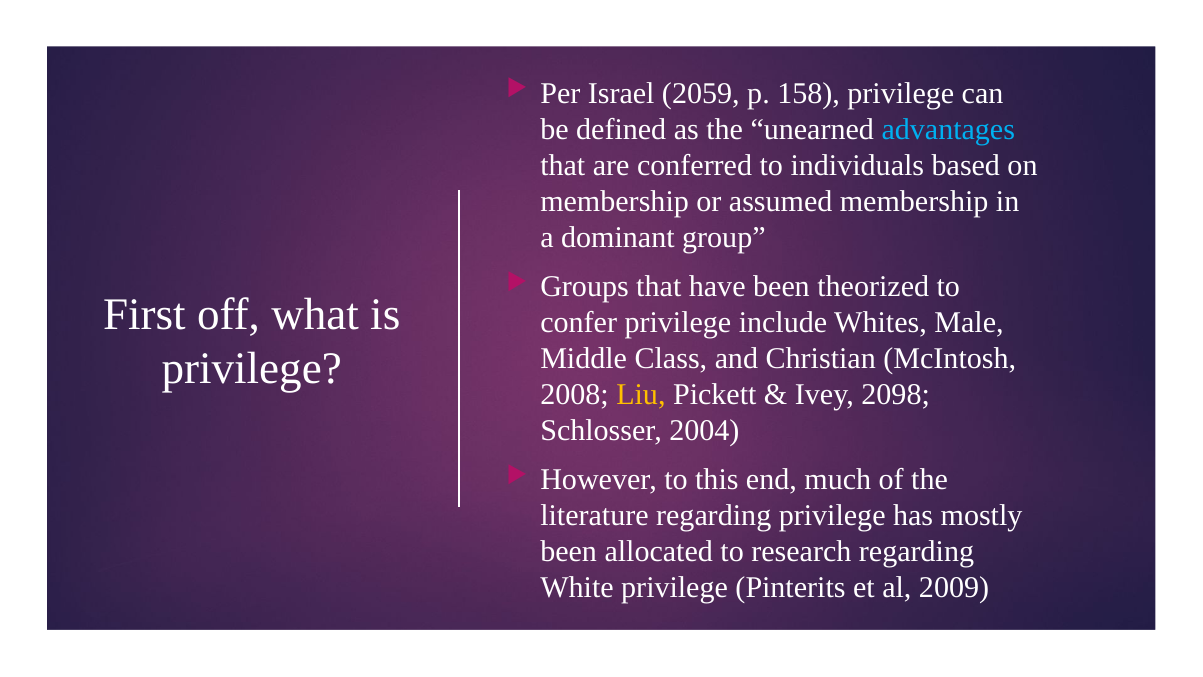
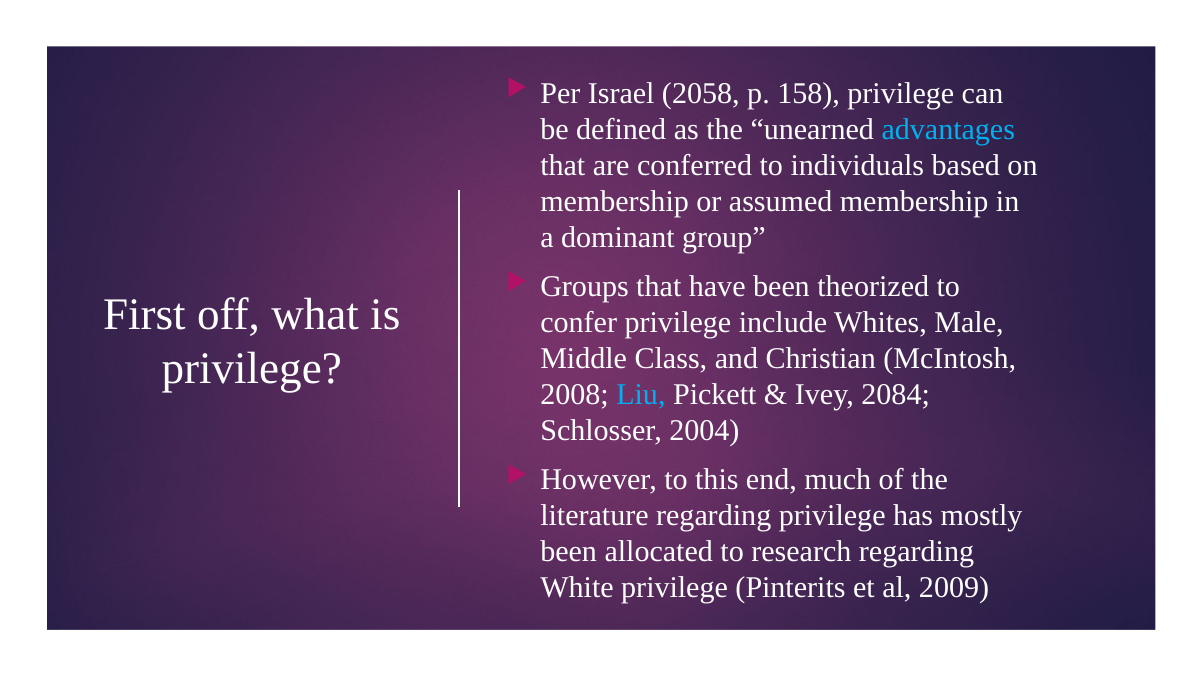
2059: 2059 -> 2058 (701, 93)
Liu colour: yellow -> light blue (641, 395)
2098: 2098 -> 2084 (896, 395)
